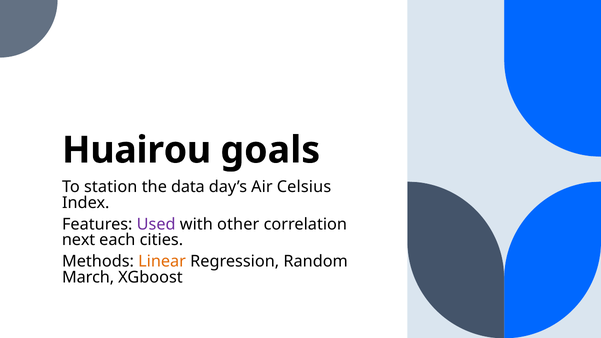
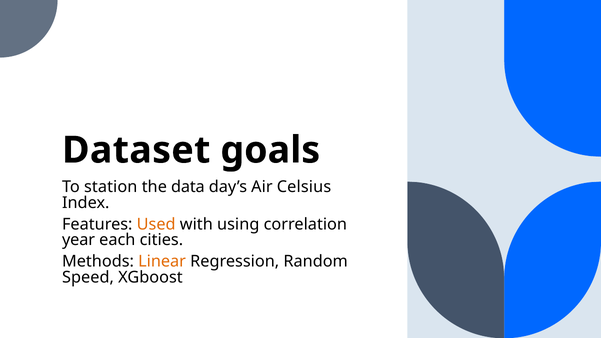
Huairou: Huairou -> Dataset (136, 150)
Used colour: purple -> orange (156, 224)
other: other -> using (238, 224)
next: next -> year (79, 240)
March: March -> Speed (88, 277)
